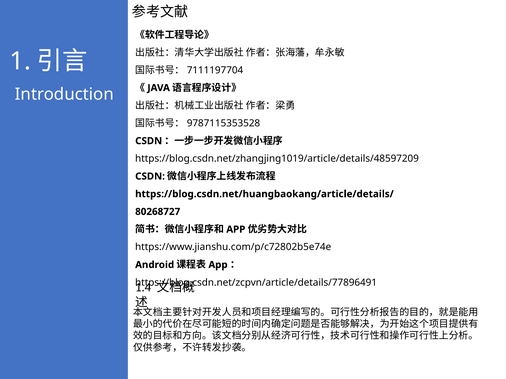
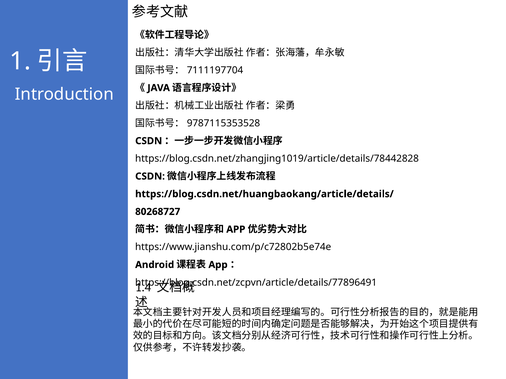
https://blog.csdn.net/zhangjing1019/article/details/48597209: https://blog.csdn.net/zhangjing1019/article/details/48597209 -> https://blog.csdn.net/zhangjing1019/article/details/78442828 (277, 159)
